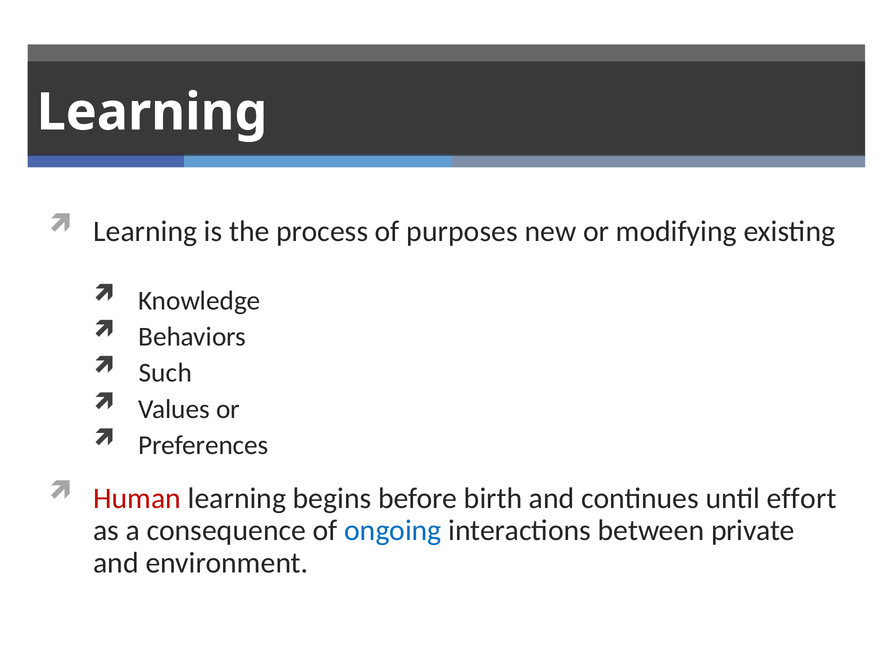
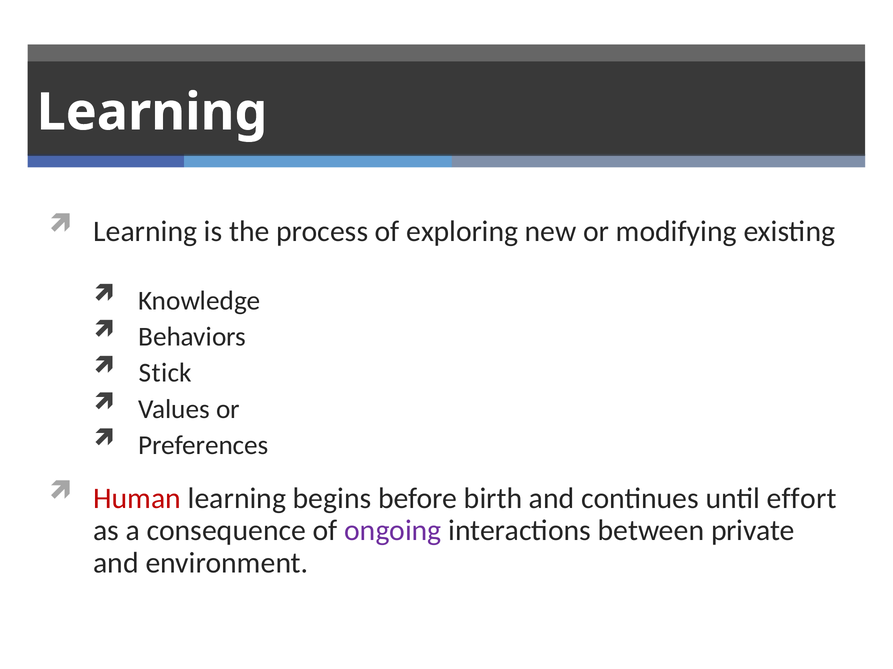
purposes: purposes -> exploring (462, 232)
Such: Such -> Stick (165, 373)
ongoing colour: blue -> purple (393, 531)
